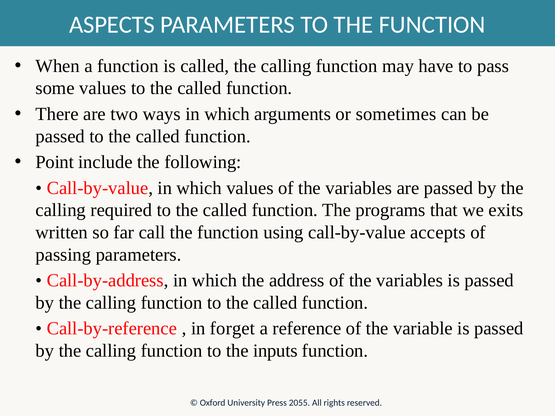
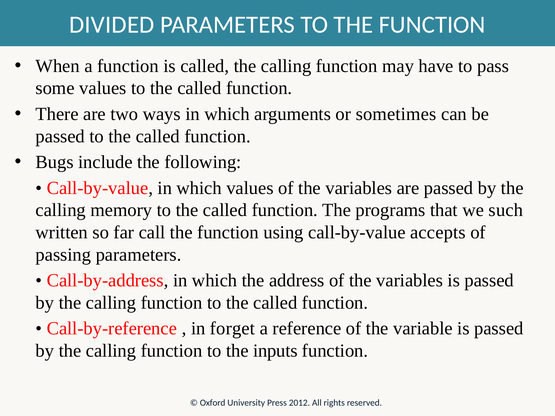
ASPECTS: ASPECTS -> DIVIDED (112, 25)
Point: Point -> Bugs (55, 162)
required: required -> memory (121, 210)
exits: exits -> such (506, 210)
2055: 2055 -> 2012 (299, 403)
